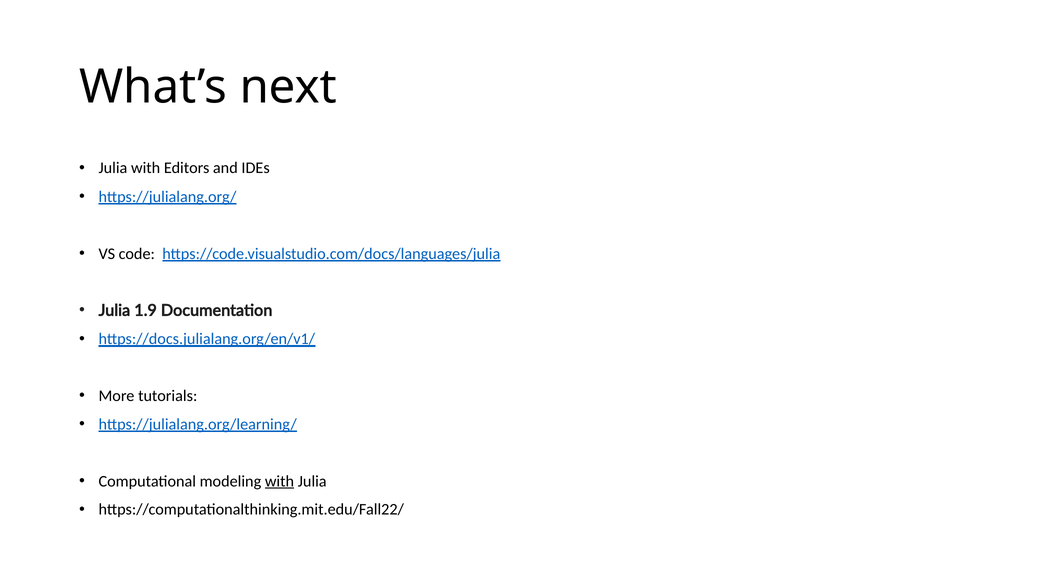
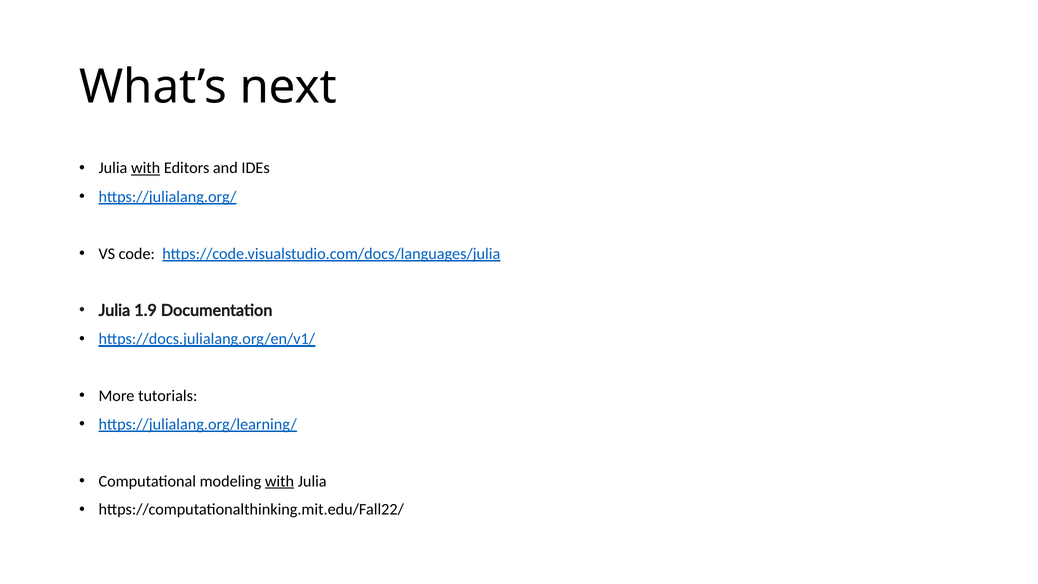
with underline: none -> present (146, 168)
